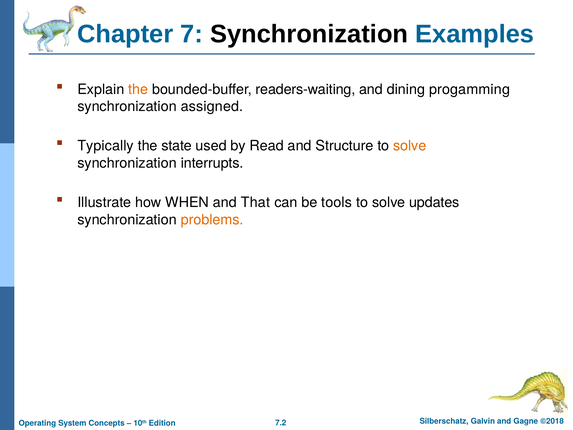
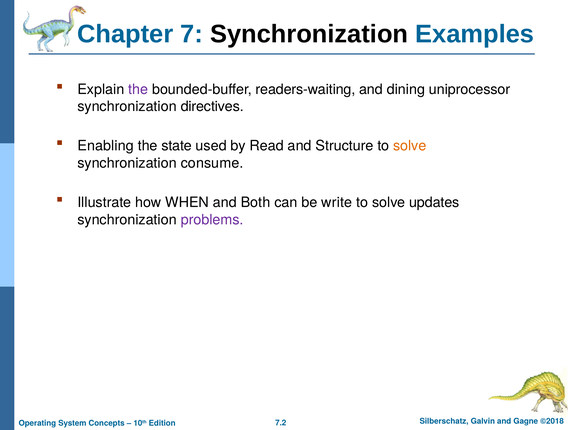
the colour: orange -> purple (138, 89)
progamming: progamming -> uniprocessor (470, 89)
assigned: assigned -> directives (212, 106)
Typically: Typically -> Enabling (106, 146)
interrupts: interrupts -> consume (212, 163)
That: That -> Both (256, 202)
tools: tools -> write (337, 202)
problems colour: orange -> purple (212, 220)
